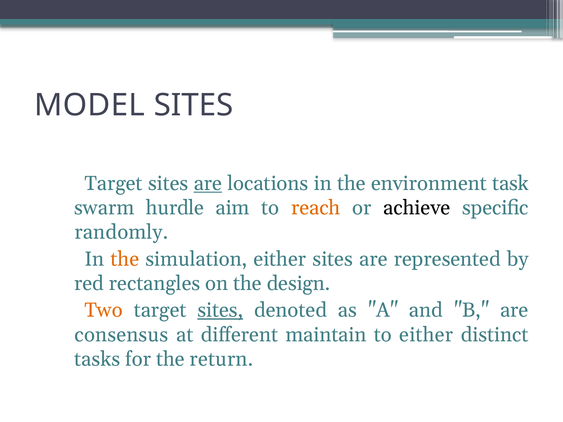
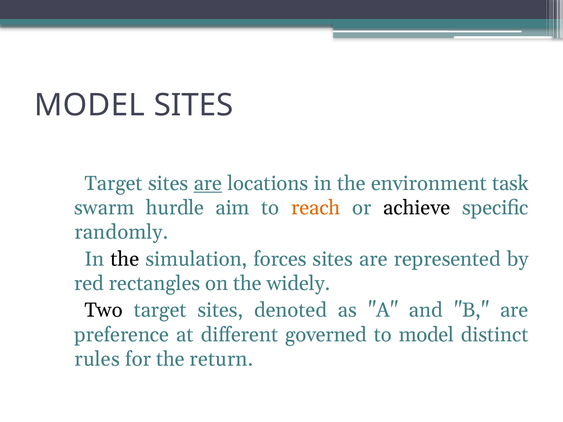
the colour: orange -> black (125, 259)
simulation either: either -> forces (280, 259)
design: design -> widely (298, 284)
Two colour: orange -> black (104, 310)
sites underline: present -> none (220, 310)
consensus: consensus -> preference (122, 335)
maintain: maintain -> governed (326, 335)
to either: either -> model (426, 335)
tasks: tasks -> rules (97, 359)
